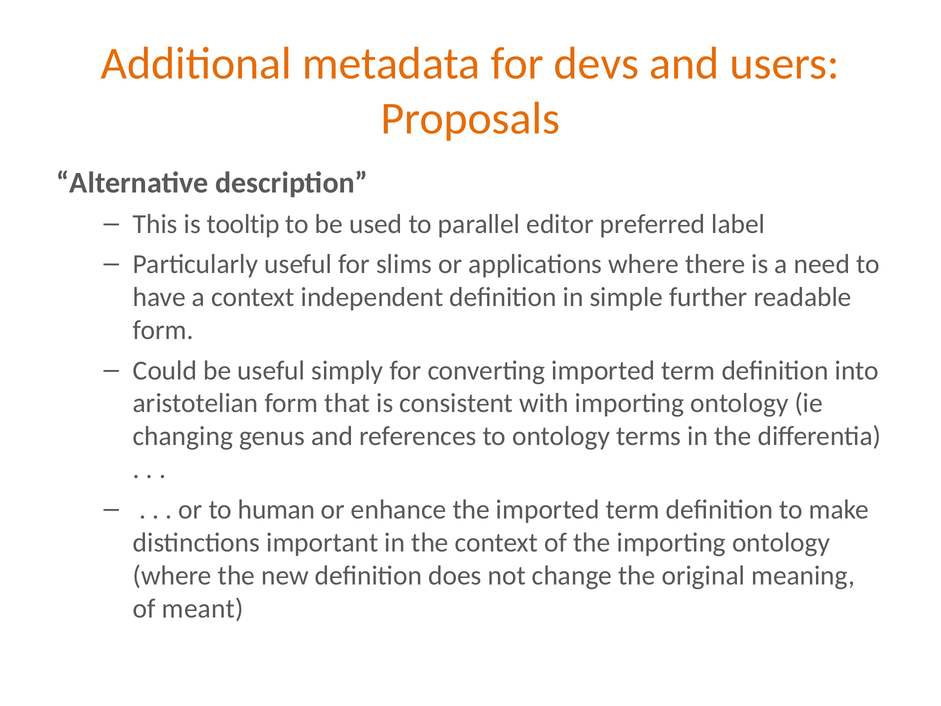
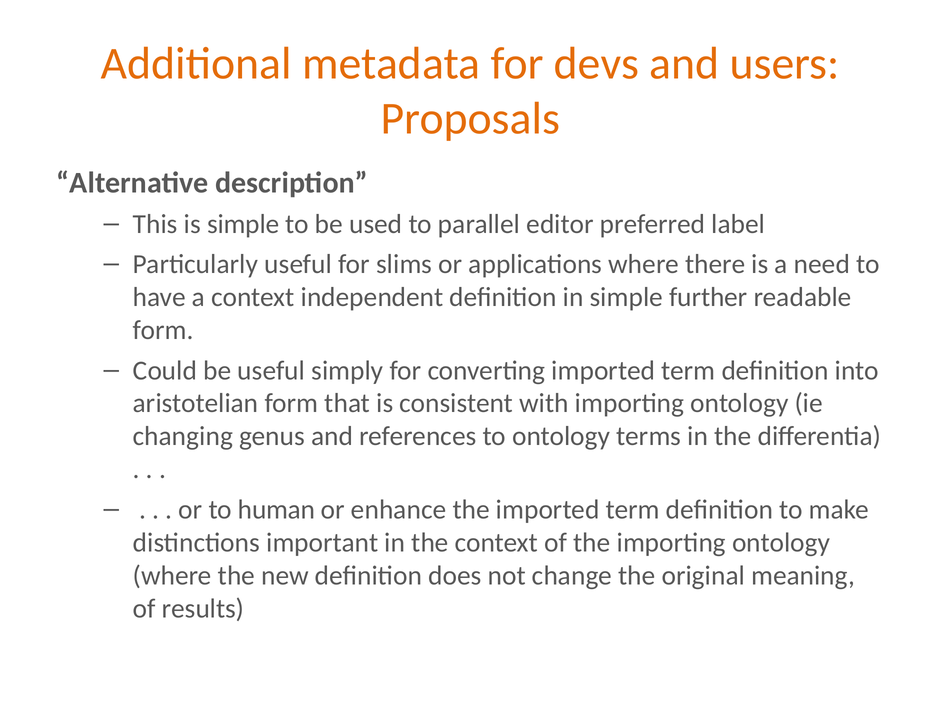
is tooltip: tooltip -> simple (243, 224)
meant: meant -> results (203, 608)
